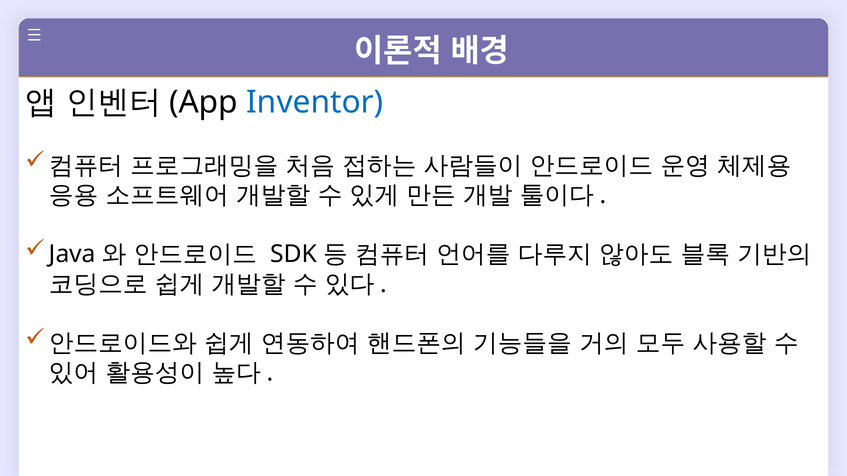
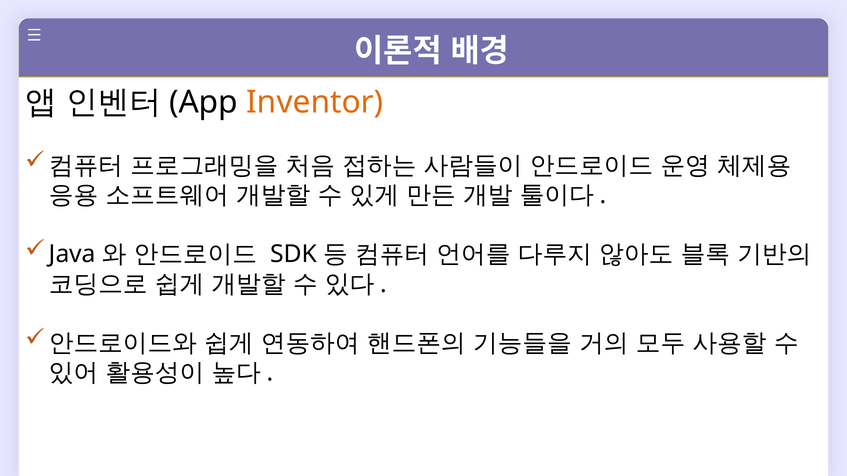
Inventor colour: blue -> orange (315, 102)
